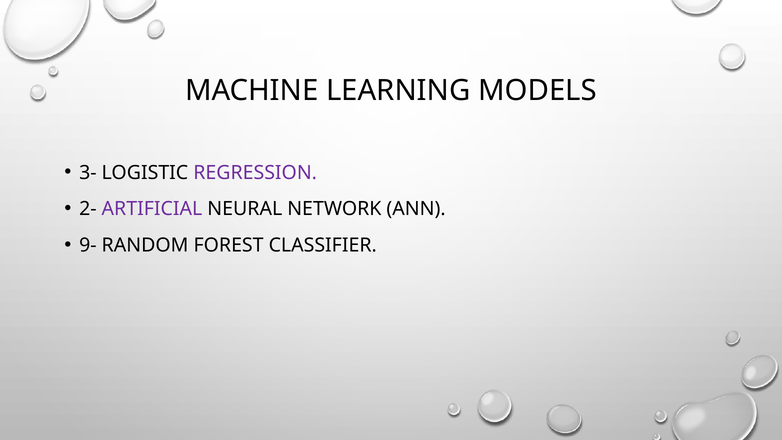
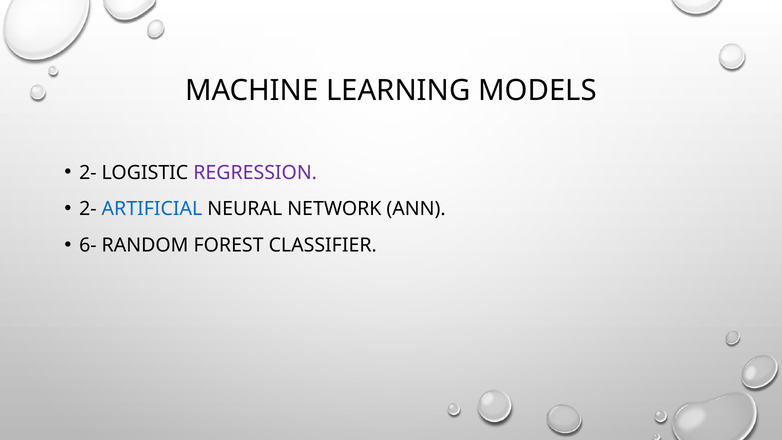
3-: 3- -> 2- (88, 173)
ARTIFICIAL colour: purple -> blue (152, 209)
9-: 9- -> 6- (88, 245)
